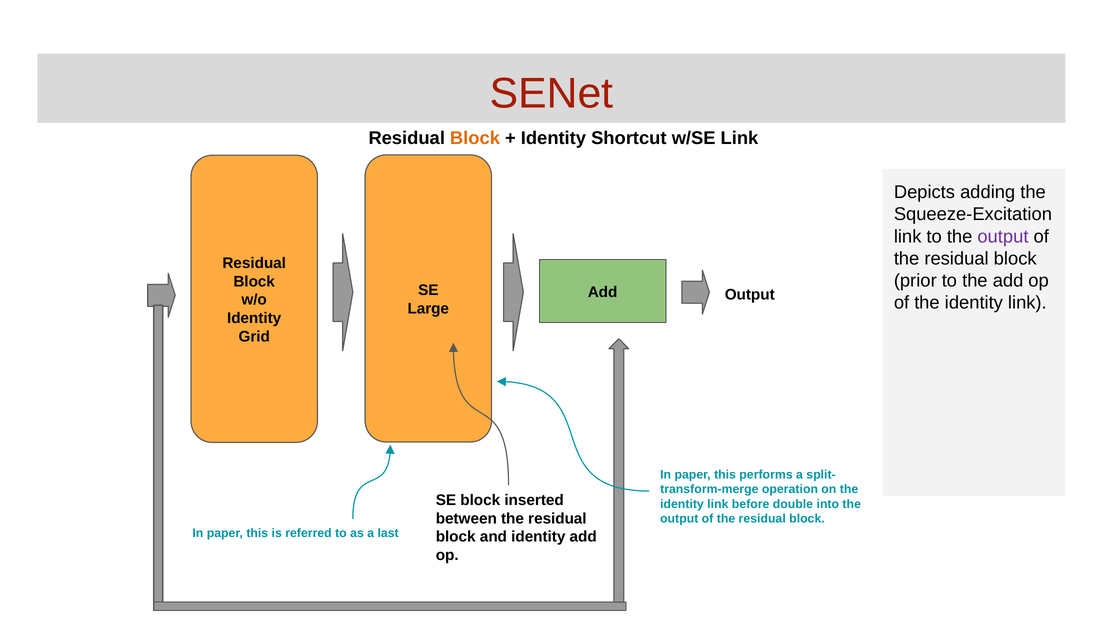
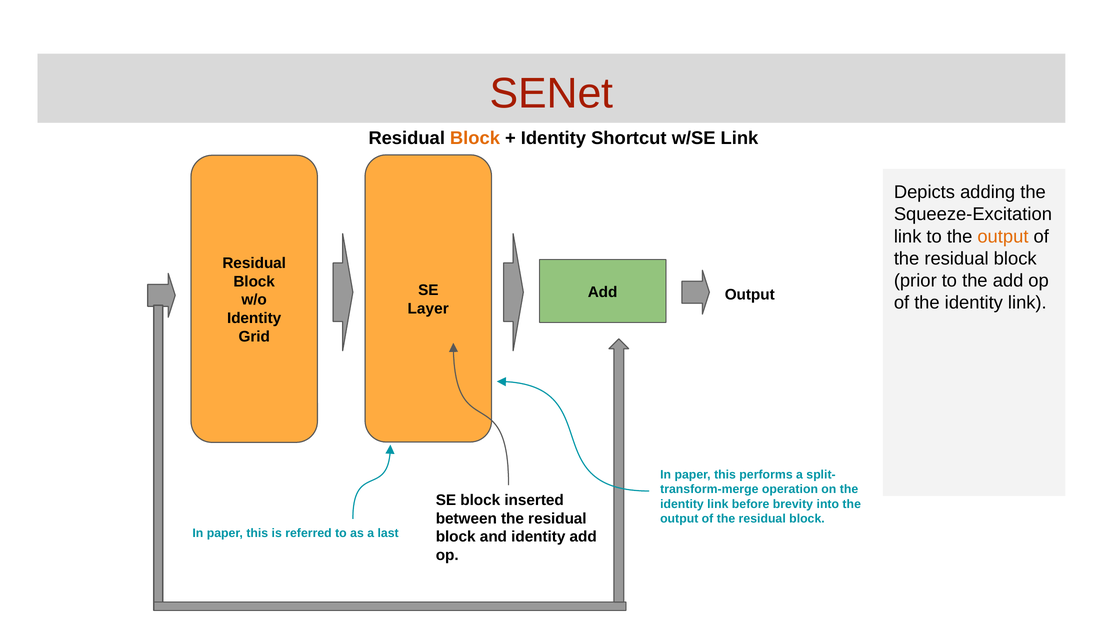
output colour: purple -> orange (1003, 236)
Large: Large -> Layer (428, 308)
double: double -> brevity (793, 504)
